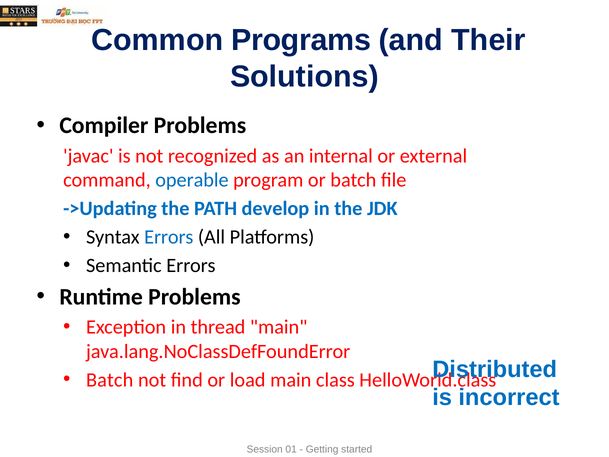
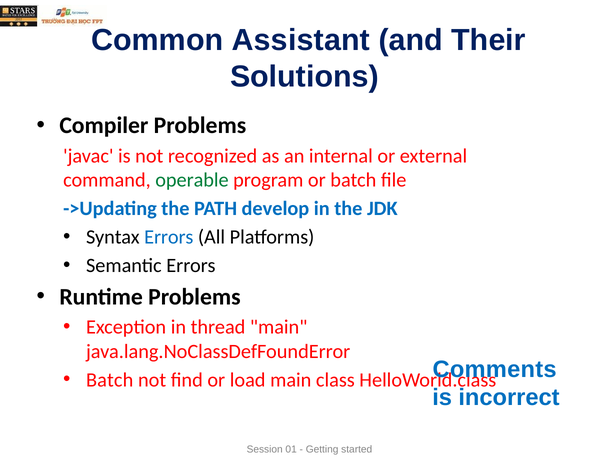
Programs: Programs -> Assistant (301, 40)
operable colour: blue -> green (192, 180)
Distributed: Distributed -> Comments (495, 369)
